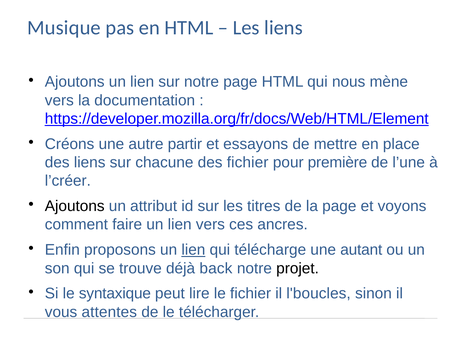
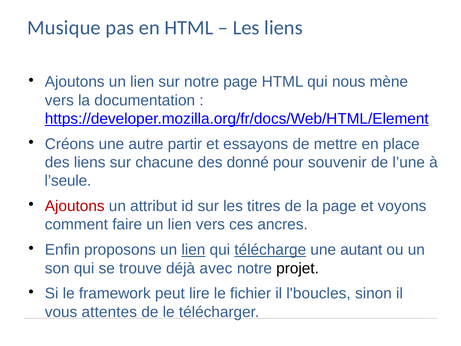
des fichier: fichier -> donné (248, 162)
première: première -> souvenir (337, 162)
l’créer: l’créer -> l’seule (68, 181)
Ajoutons colour: black -> red (75, 206)
télécharge underline: none -> present (270, 250)
back: back -> avec (216, 268)
syntaxique: syntaxique -> framework (115, 293)
